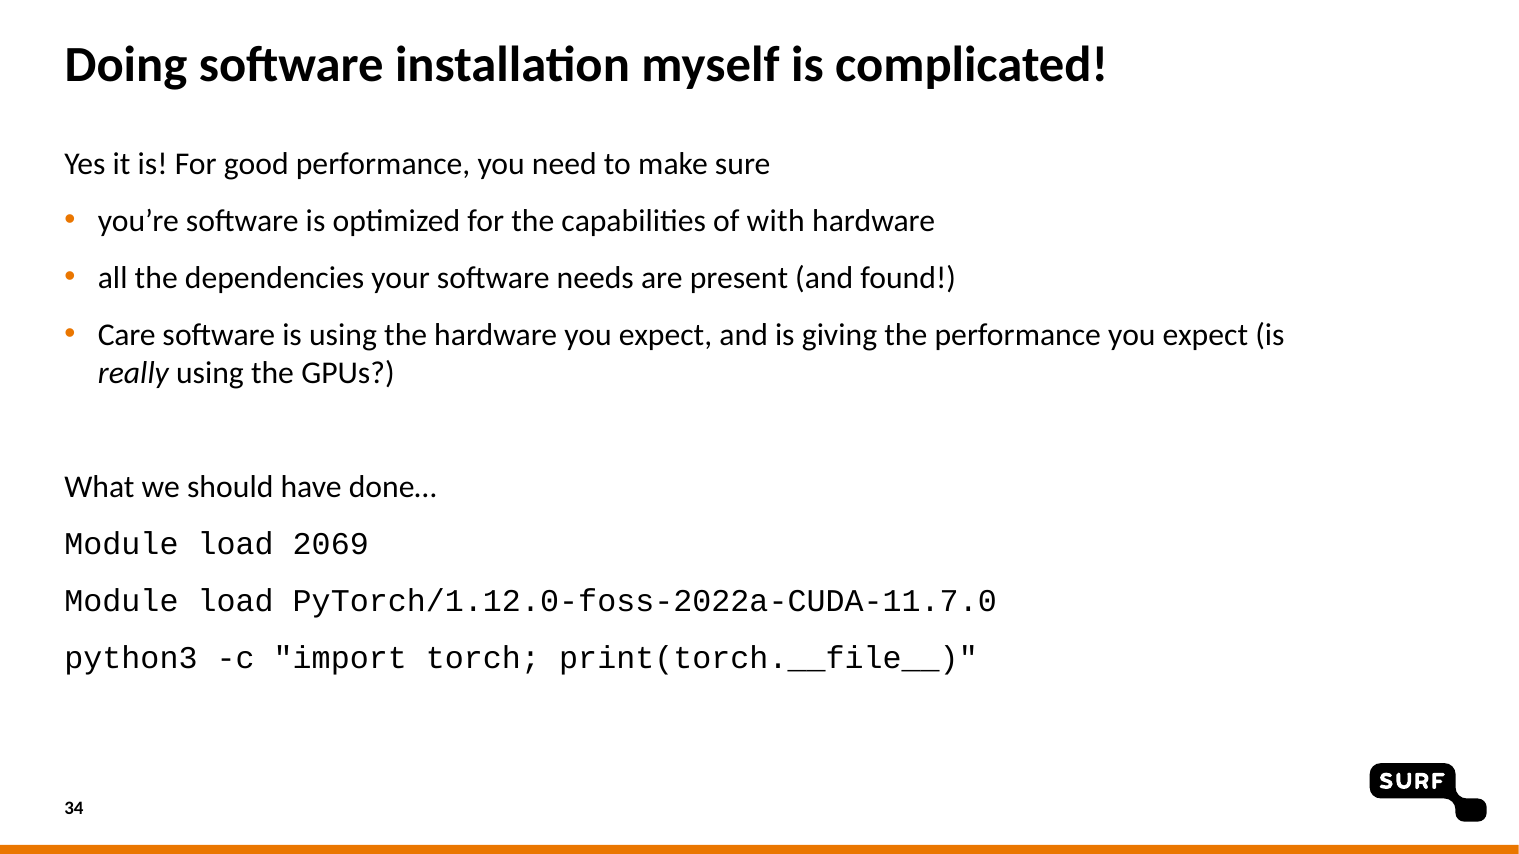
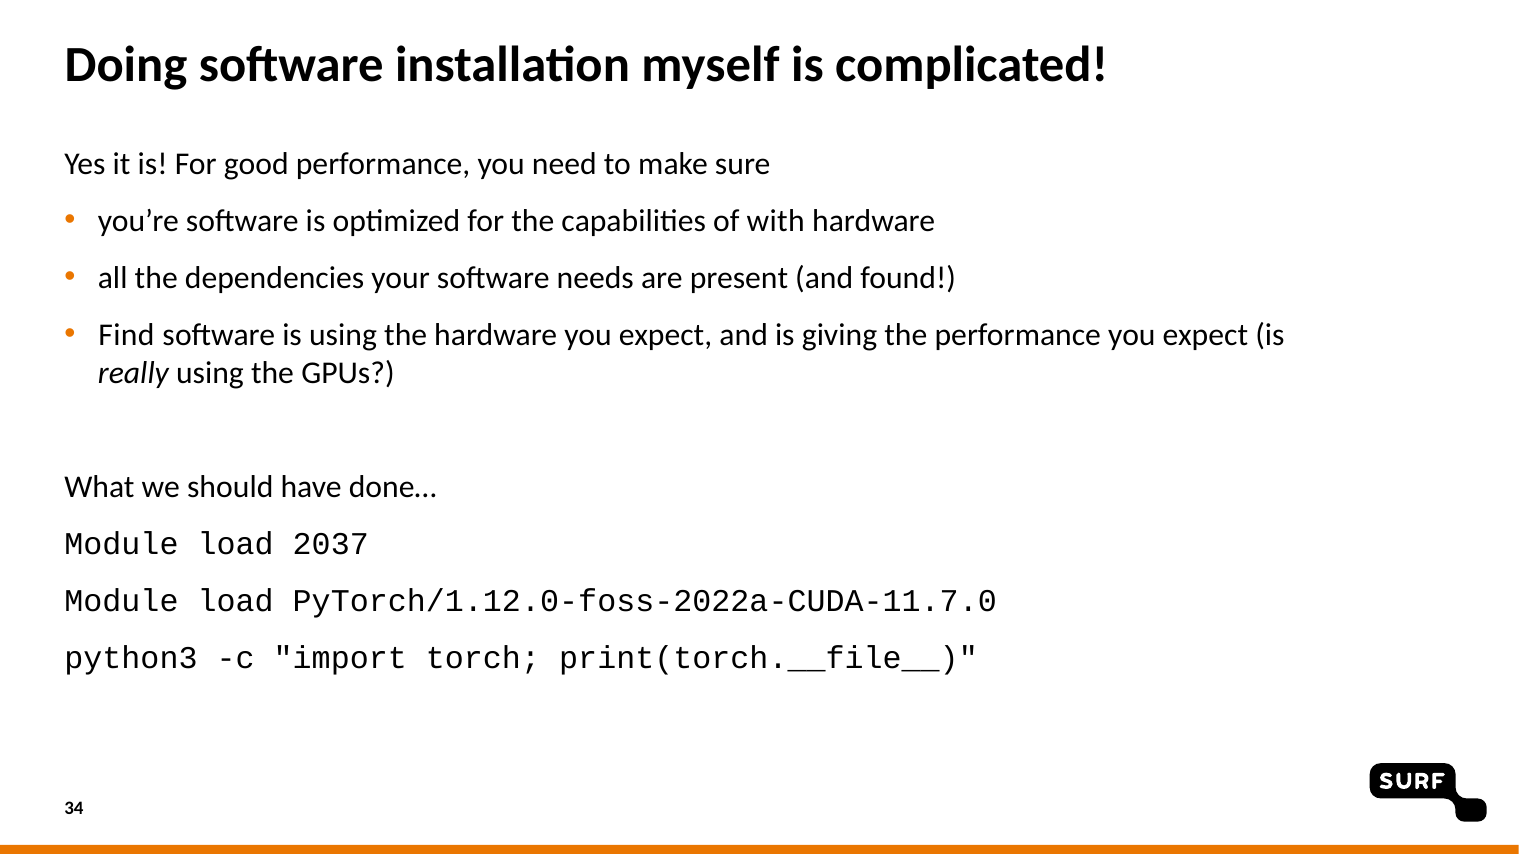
Care: Care -> Find (126, 335)
2069: 2069 -> 2037 (331, 544)
